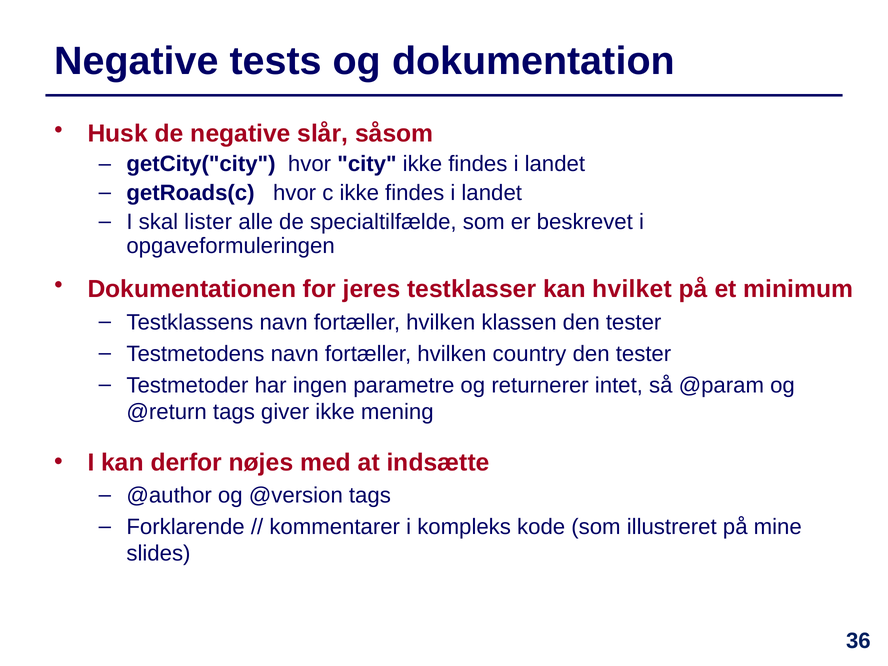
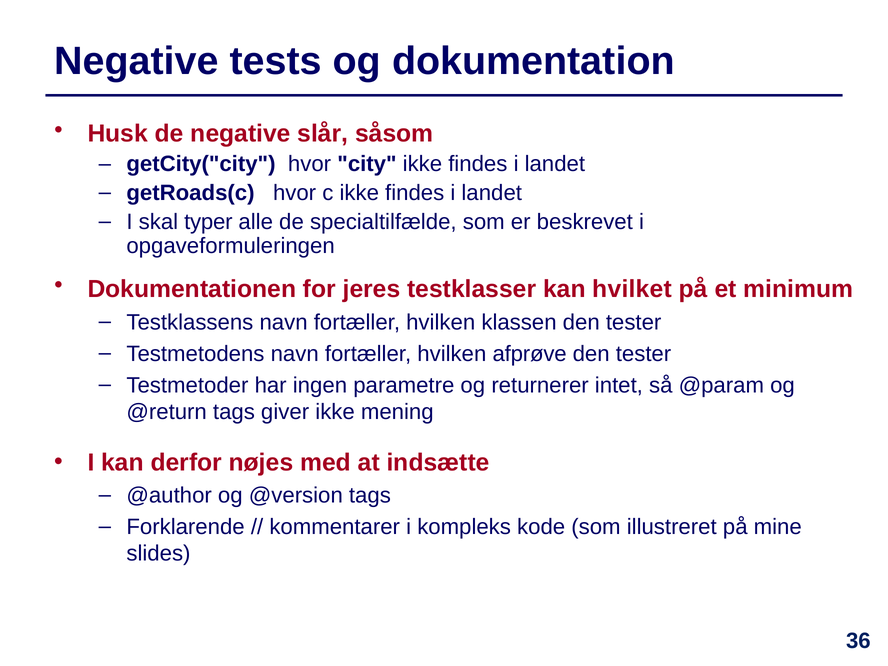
lister: lister -> typer (208, 222)
country: country -> afprøve (530, 354)
